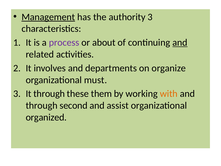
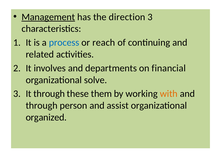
authority: authority -> direction (127, 17)
process colour: purple -> blue (64, 42)
about: about -> reach (104, 42)
and underline: present -> none (180, 42)
organize: organize -> financial (169, 68)
must: must -> solve (96, 80)
second: second -> person (74, 105)
